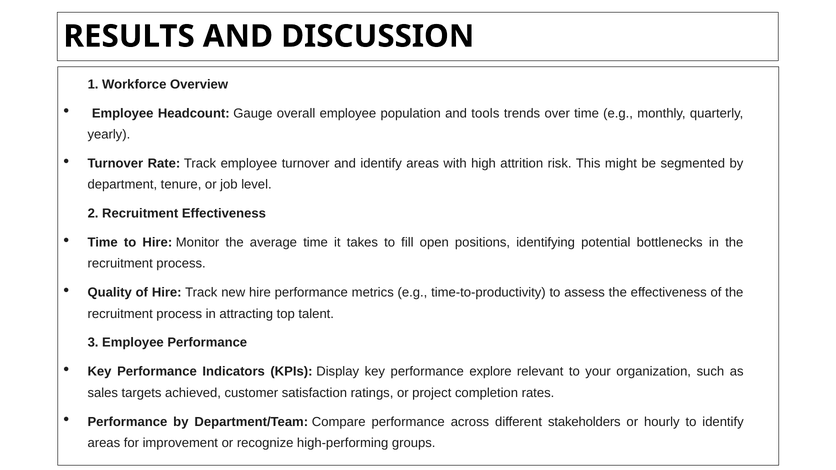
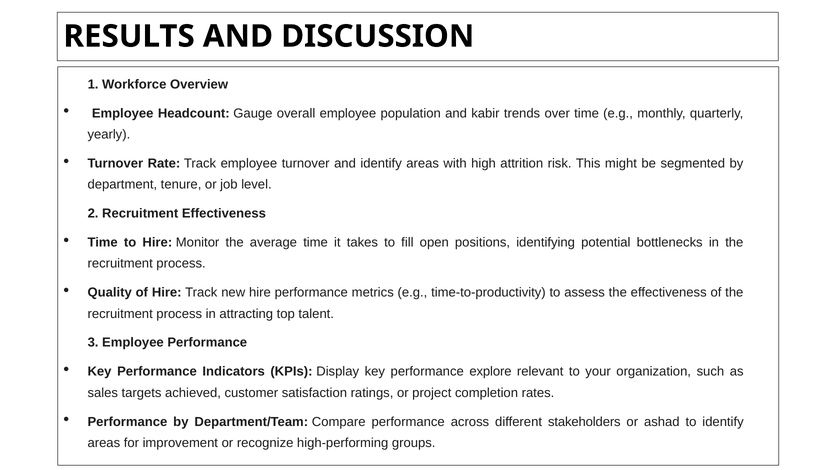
tools: tools -> kabir (485, 113)
hourly: hourly -> ashad (662, 422)
